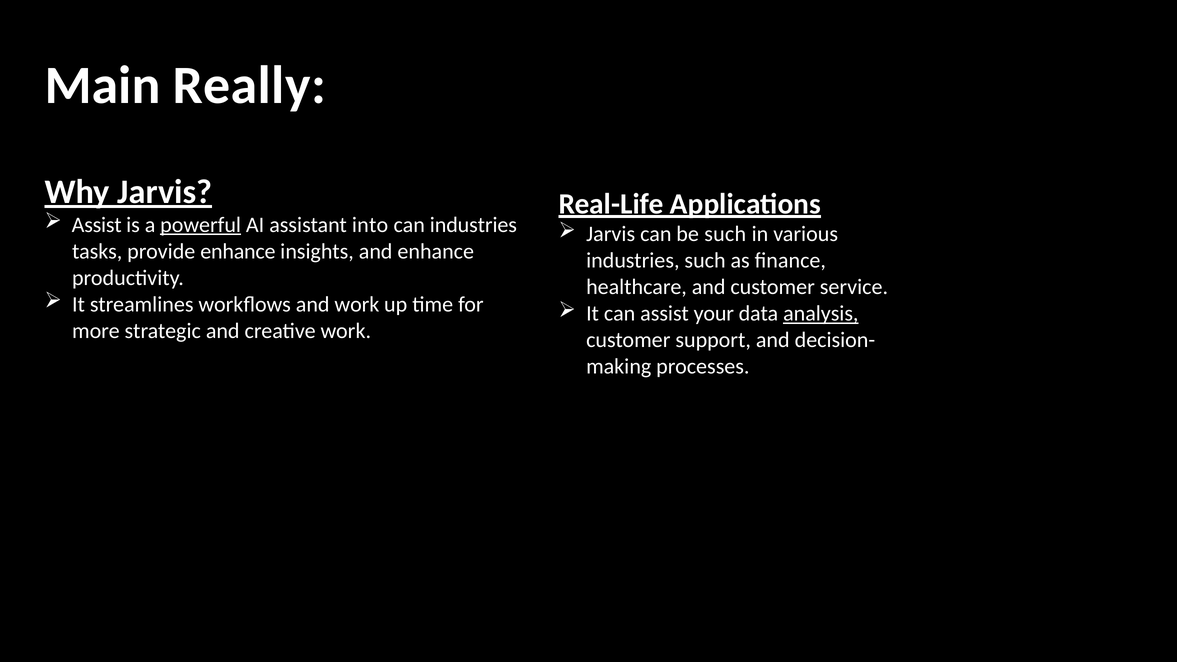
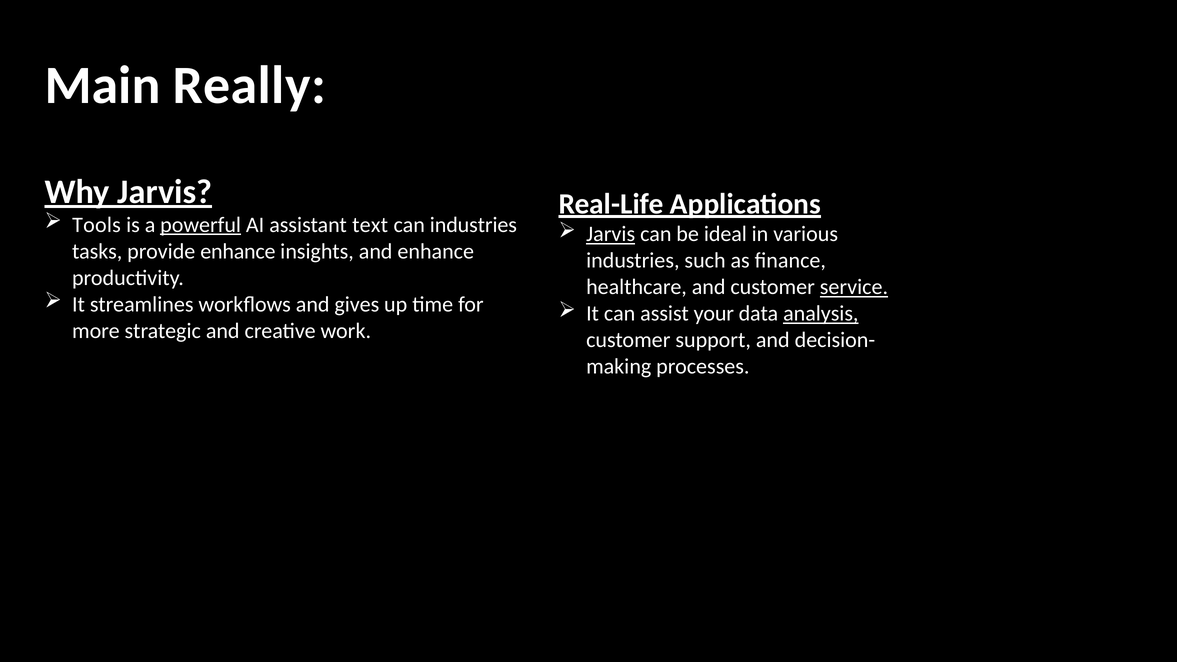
Assist: Assist -> Tools (97, 225)
into: into -> text (370, 225)
Jarvis underline: none -> present (611, 234)
be such: such -> ideal (725, 234)
service underline: none -> present (854, 287)
and work: work -> gives (357, 304)
